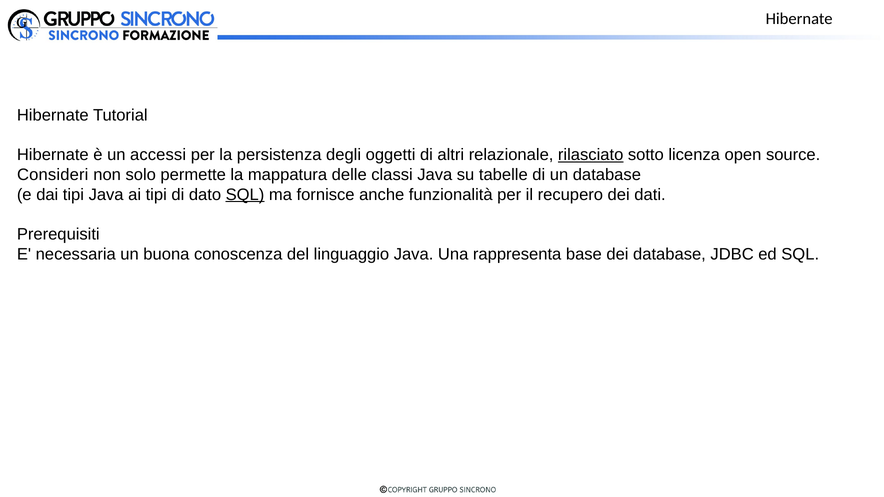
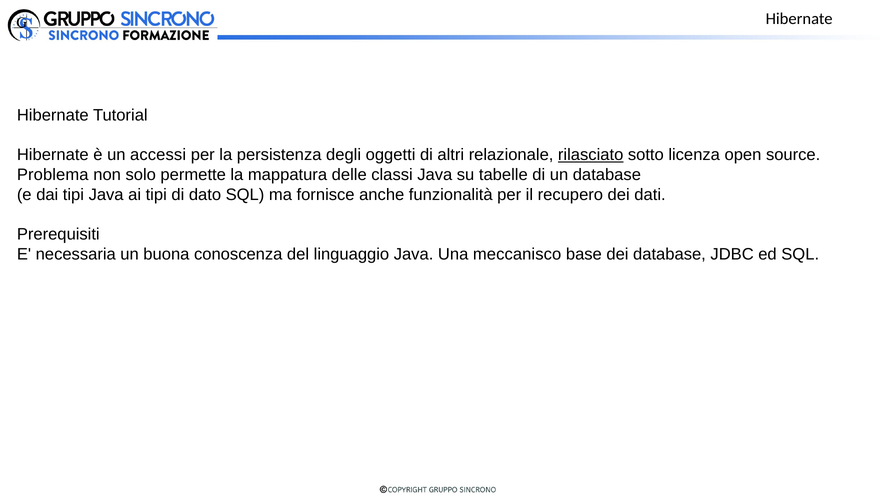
Consideri: Consideri -> Problema (53, 175)
SQL underline: present -> none (245, 195)
rappresenta: rappresenta -> meccanisco (517, 254)
